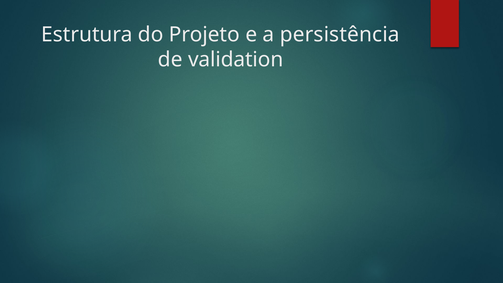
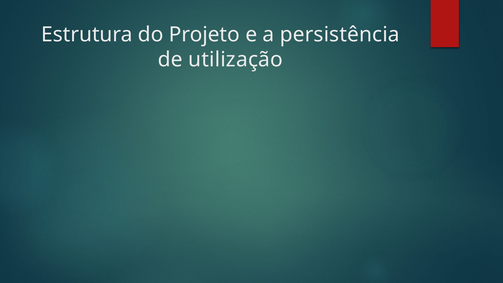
validation: validation -> utilização (236, 60)
